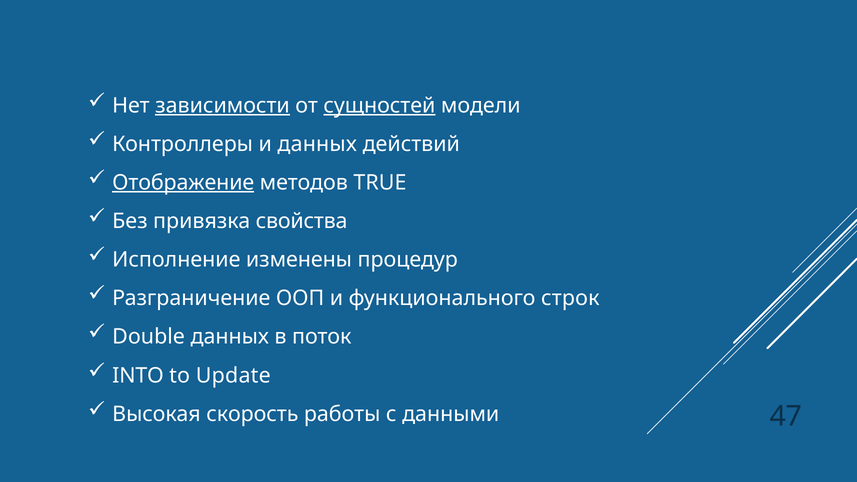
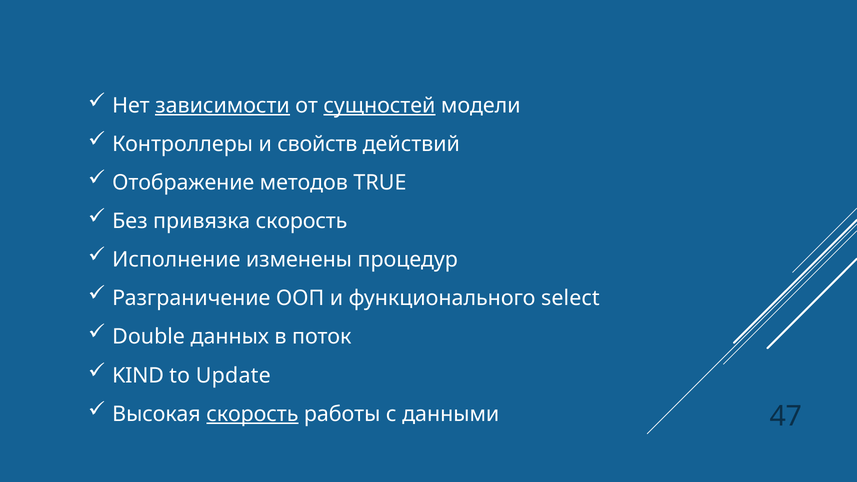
и данных: данных -> свойств (317, 144)
Отображение underline: present -> none (183, 183)
привязка свойства: свойства -> скорость (302, 221)
строк: строк -> select (570, 298)
INTO: INTO -> KIND (138, 376)
скорость underline: none -> present (252, 414)
